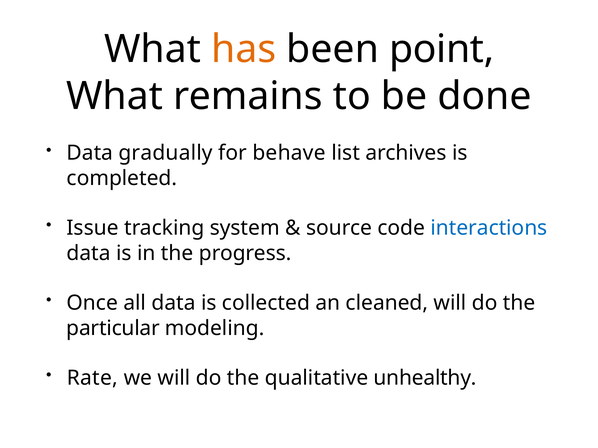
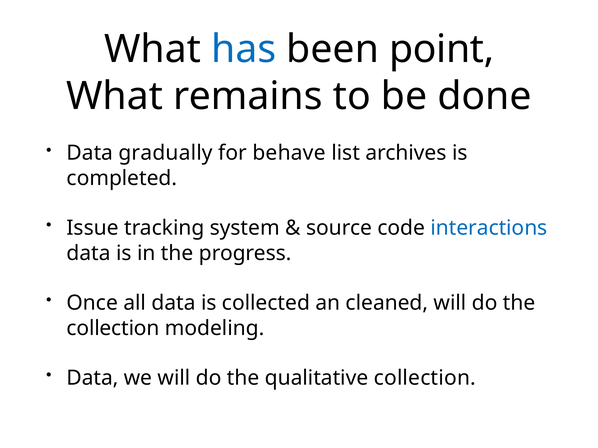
has colour: orange -> blue (244, 49)
particular: particular -> collection (113, 328)
Rate: Rate -> Data (92, 378)
qualitative unhealthy: unhealthy -> collection (425, 378)
